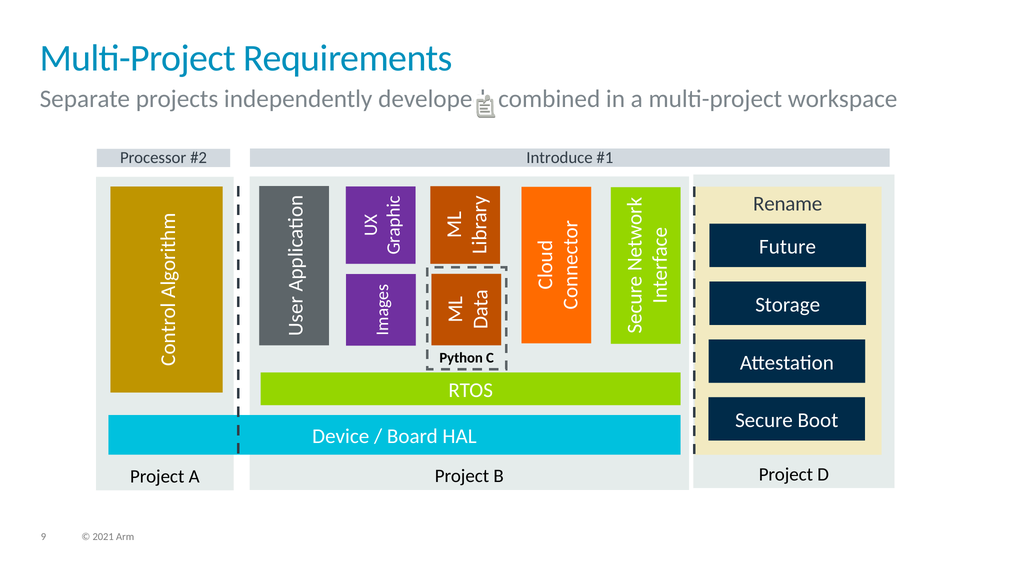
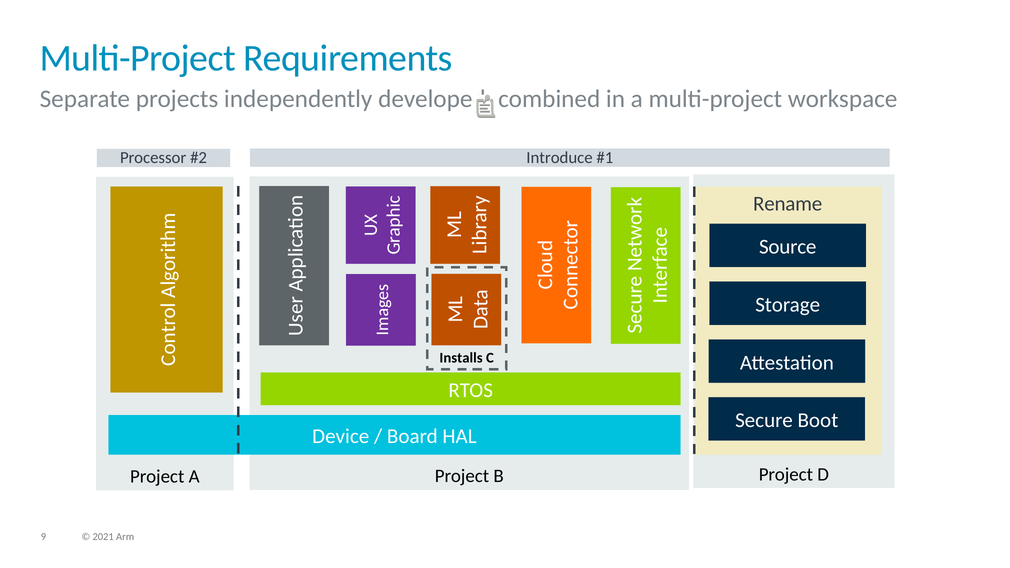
Future: Future -> Source (788, 247)
Python: Python -> Installs (461, 358)
